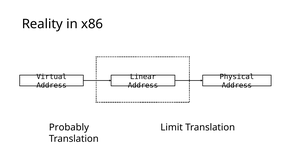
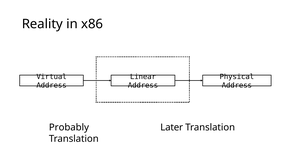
Limit: Limit -> Later (172, 127)
